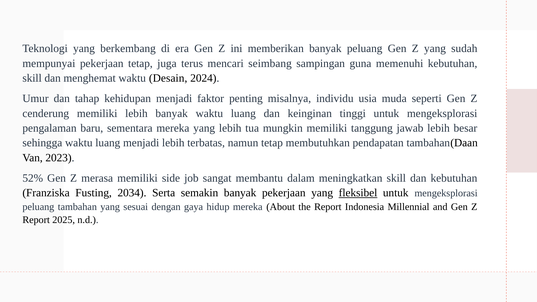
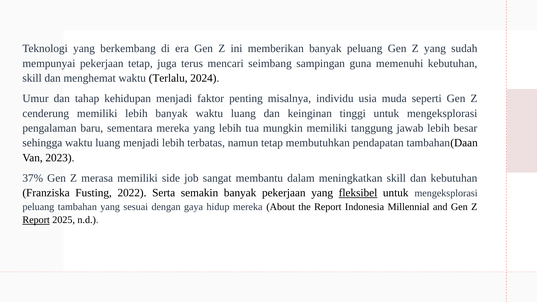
Desain: Desain -> Terlalu (168, 78)
52%: 52% -> 37% (33, 178)
2034: 2034 -> 2022 (132, 193)
Report underline: none -> present (36, 220)
